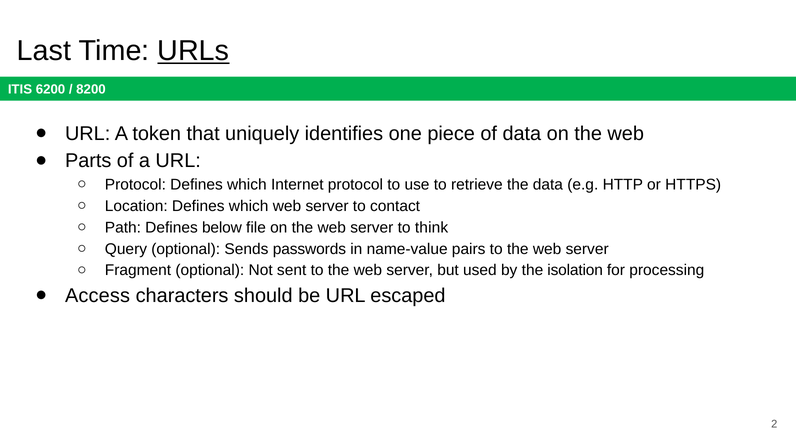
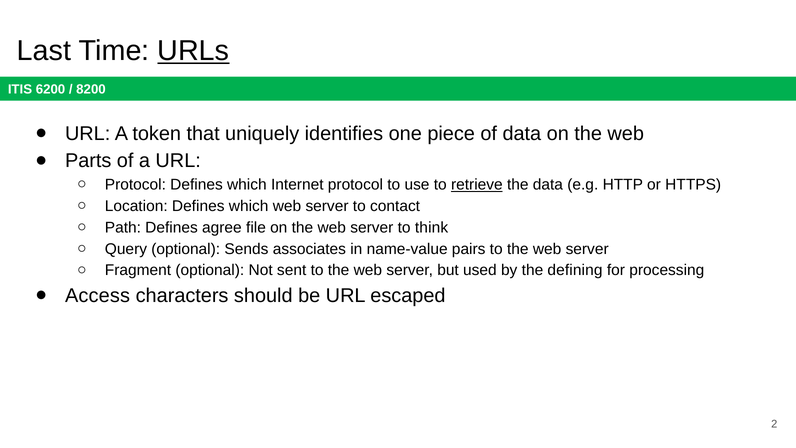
retrieve underline: none -> present (477, 185)
below: below -> agree (222, 227)
passwords: passwords -> associates (309, 249)
isolation: isolation -> defining (575, 270)
